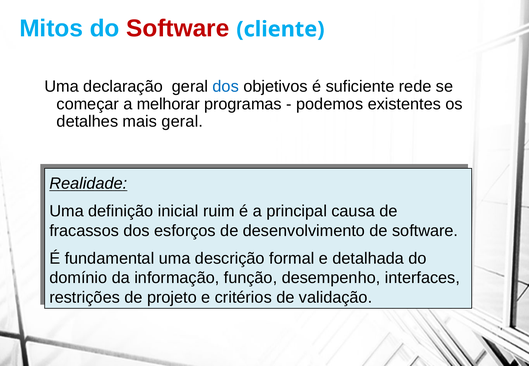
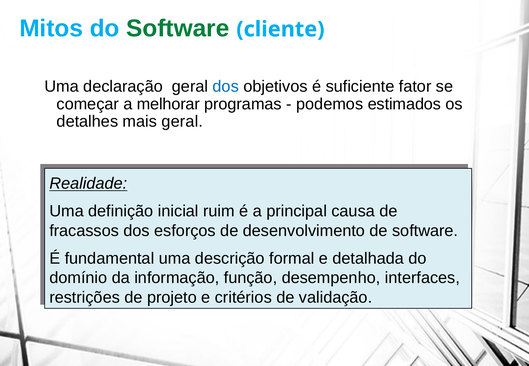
Software colour: red -> green (178, 28)
rede: rede -> fator (415, 87)
existentes: existentes -> estimados (404, 104)
